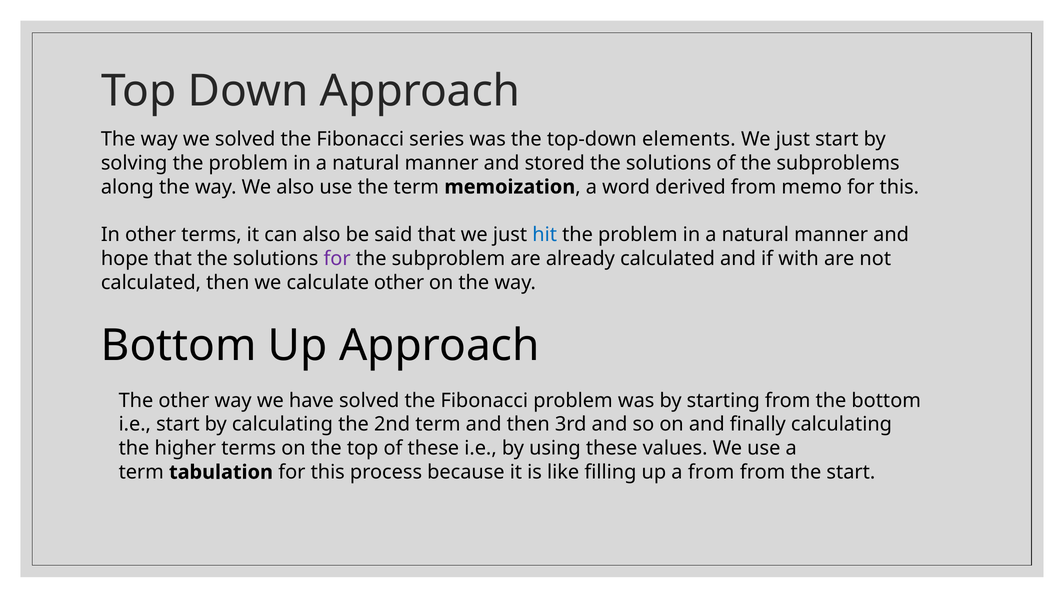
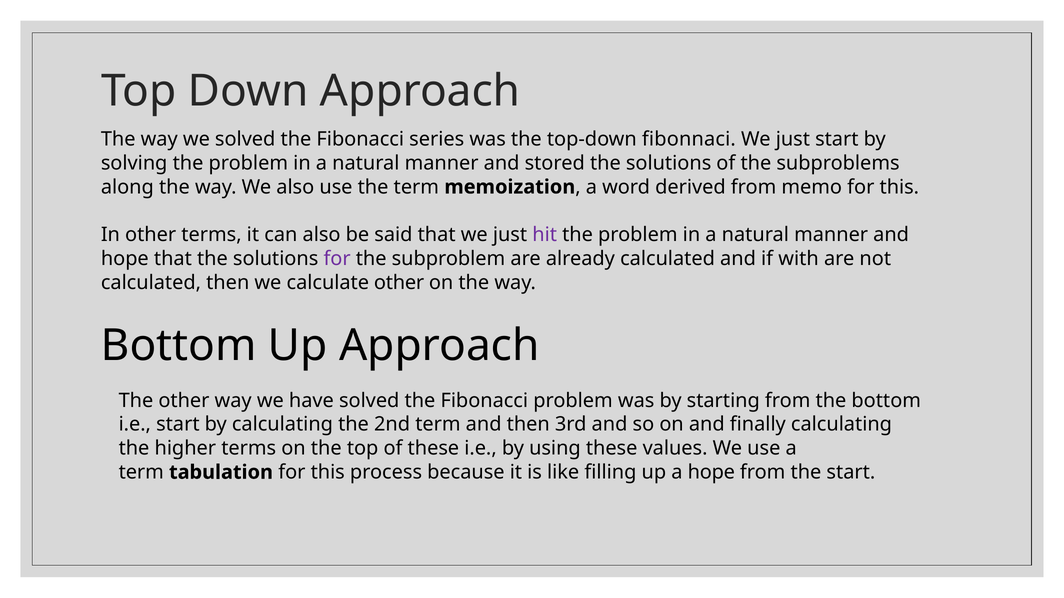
elements: elements -> fibonnaci (689, 139)
hit colour: blue -> purple (545, 235)
a from: from -> hope (711, 473)
